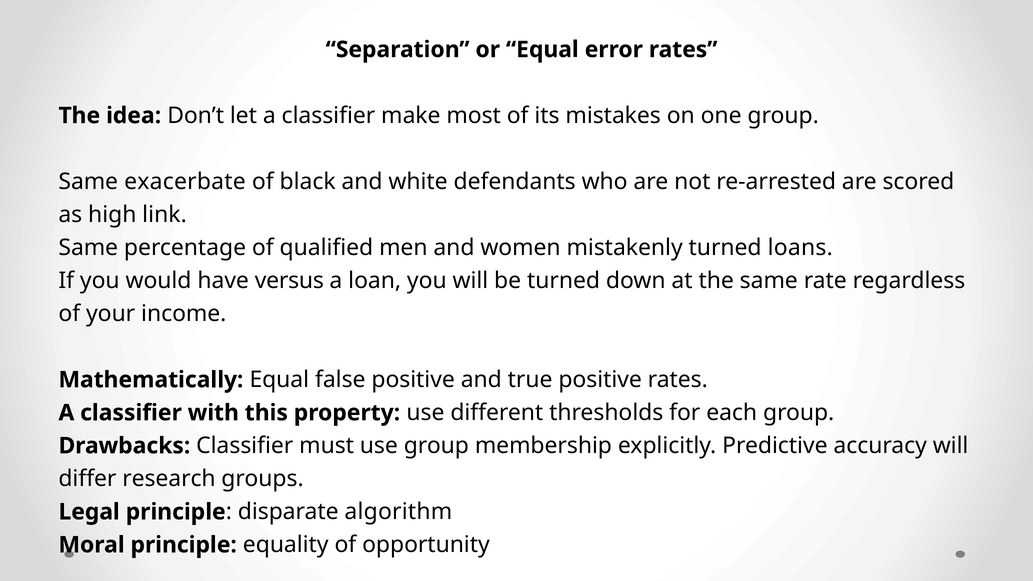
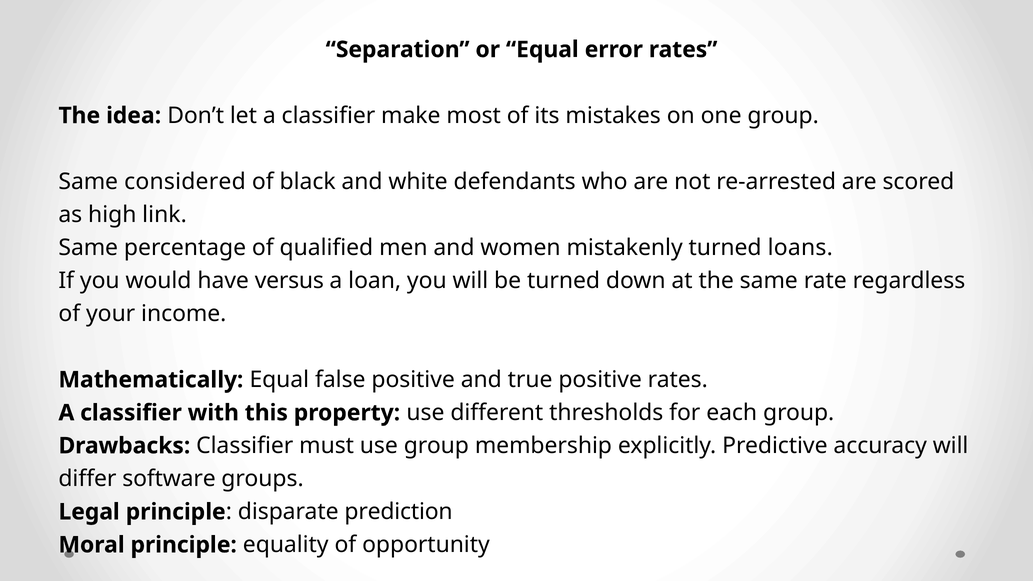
exacerbate: exacerbate -> considered (185, 182)
research: research -> software (169, 479)
algorithm: algorithm -> prediction (399, 512)
